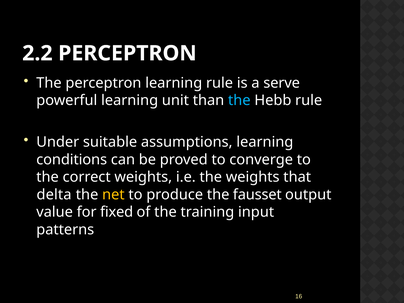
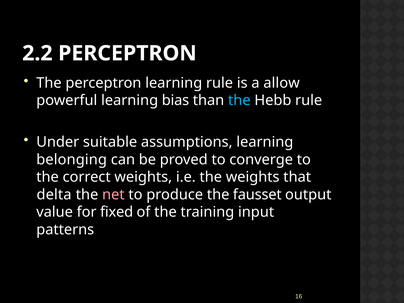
serve: serve -> allow (282, 83)
unit: unit -> bias (176, 100)
conditions: conditions -> belonging (72, 160)
net colour: yellow -> pink (113, 195)
